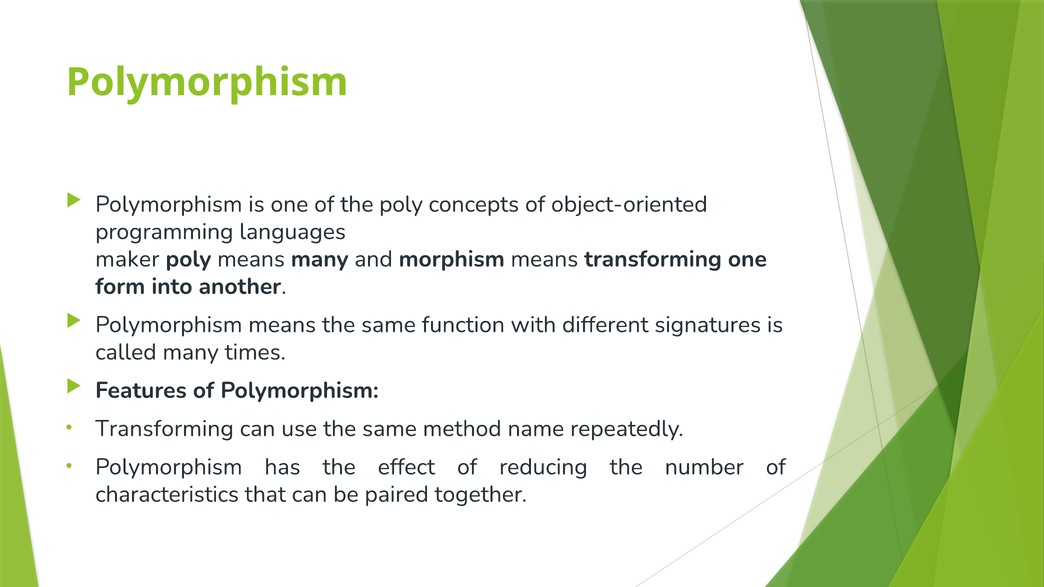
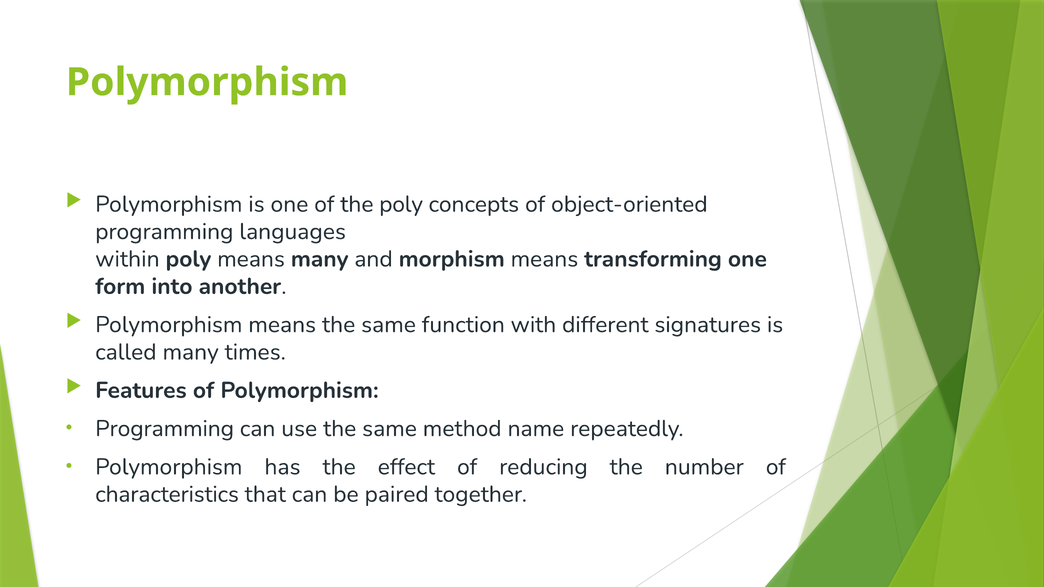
maker: maker -> within (127, 259)
Transforming: Transforming -> Programming (165, 429)
